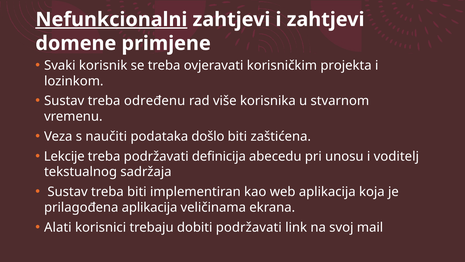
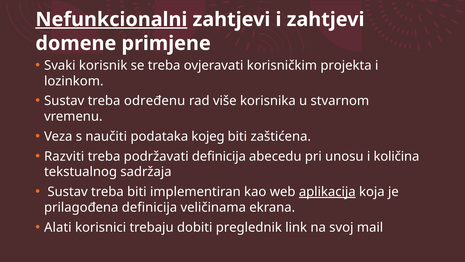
došlo: došlo -> kojeg (208, 136)
Lekcije: Lekcije -> Razviti (64, 156)
voditelj: voditelj -> količina (396, 156)
aplikacija underline: none -> present (327, 192)
prilagođena aplikacija: aplikacija -> definicija (149, 207)
dobiti podržavati: podržavati -> preglednik (249, 227)
